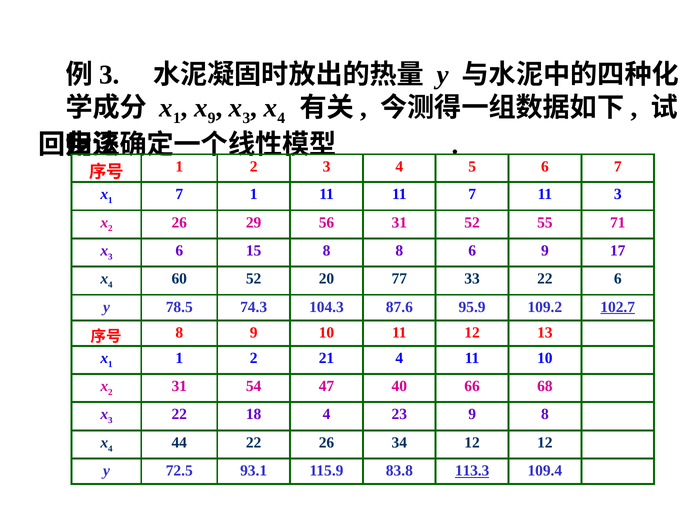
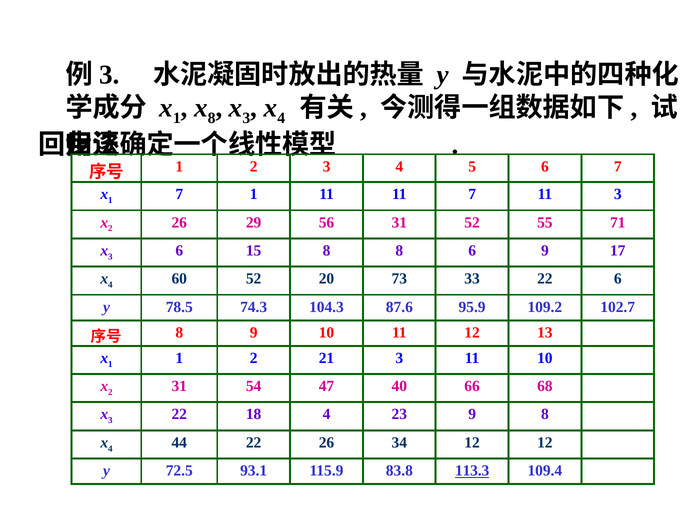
9: 9 -> 8 (212, 118)
77: 77 -> 73 (399, 279)
102.7 underline: present -> none (618, 307)
21 4: 4 -> 3 (399, 358)
